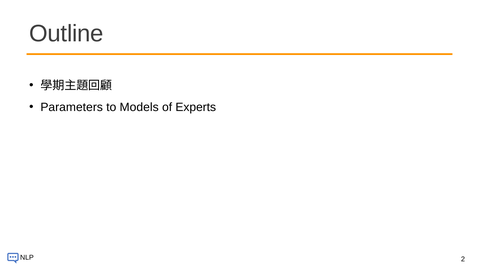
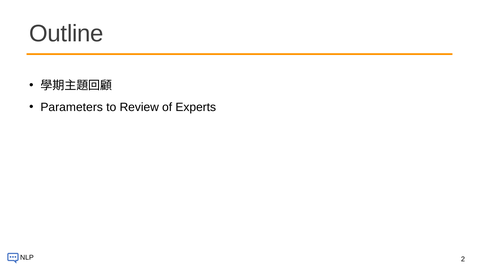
Models: Models -> Review (139, 107)
